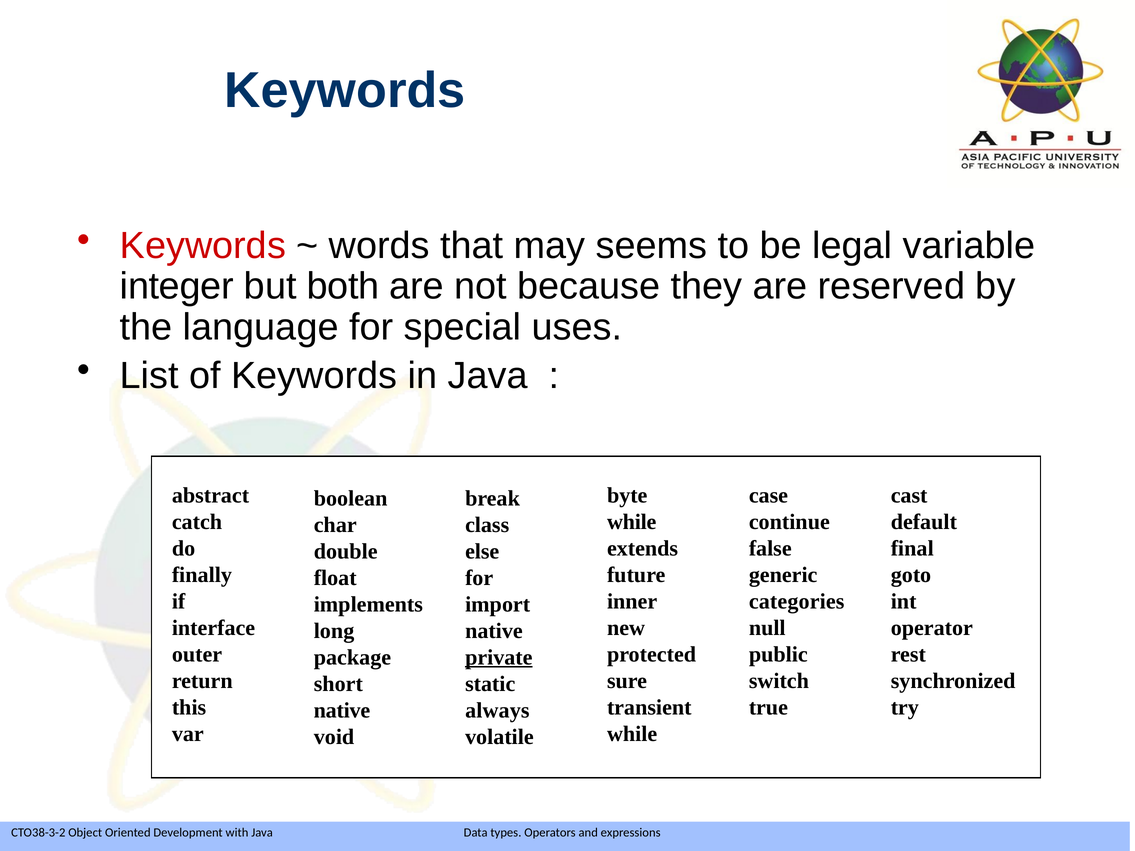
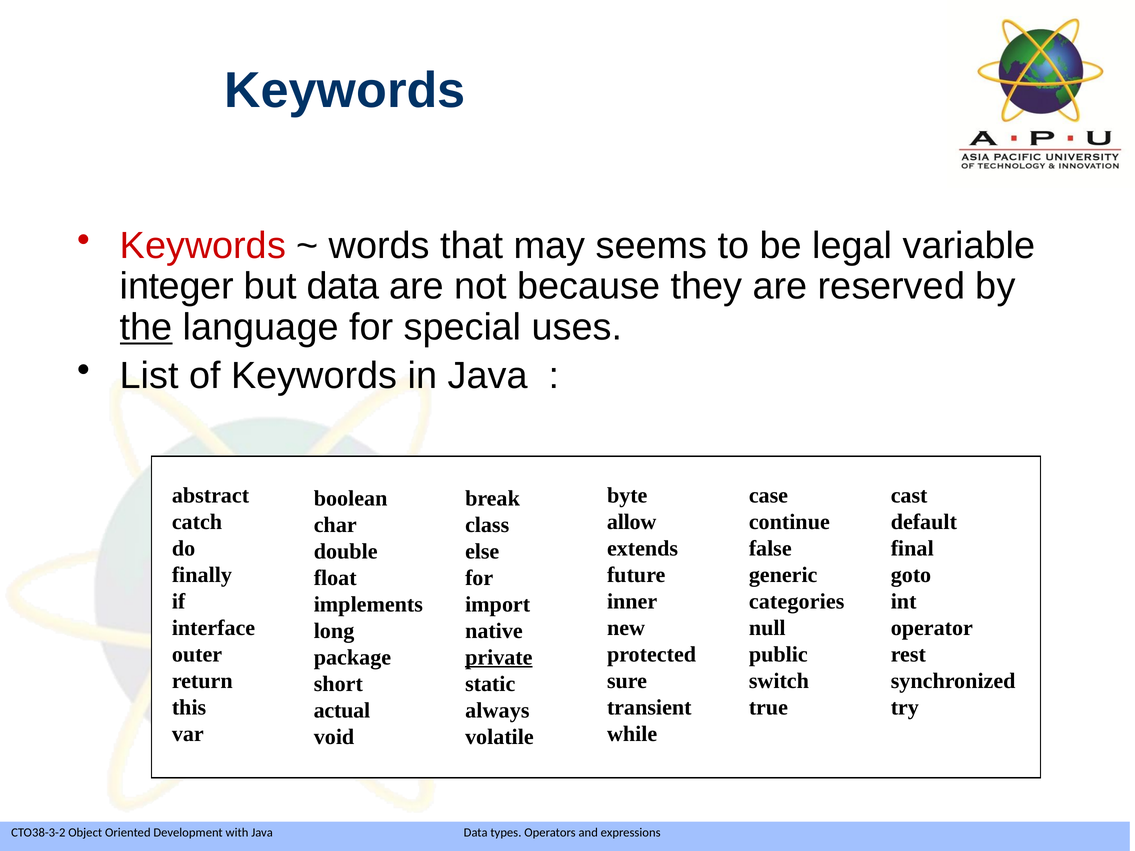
but both: both -> data (343, 287)
the underline: none -> present (146, 327)
while: while -> allow (632, 522)
native: native -> actual (342, 711)
